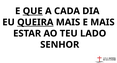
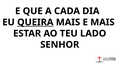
QUE underline: present -> none (33, 11)
